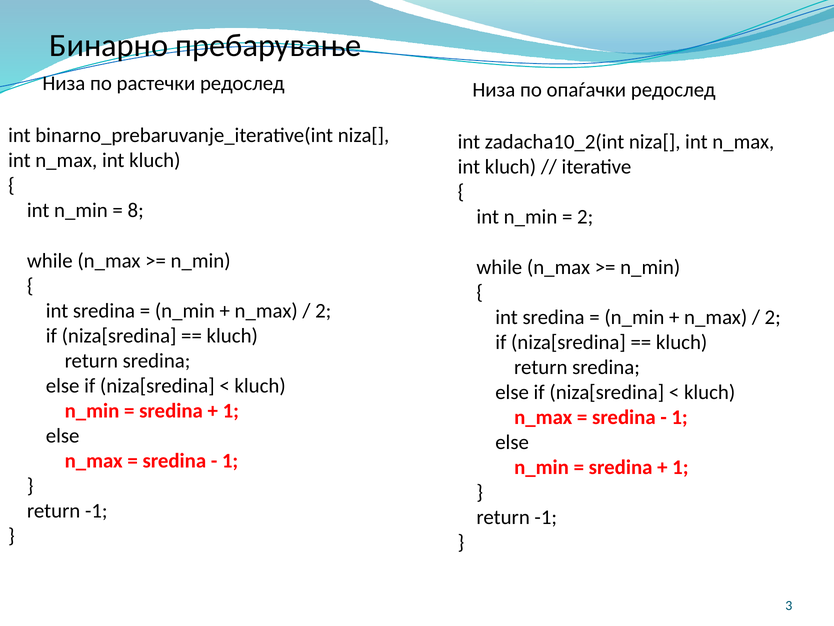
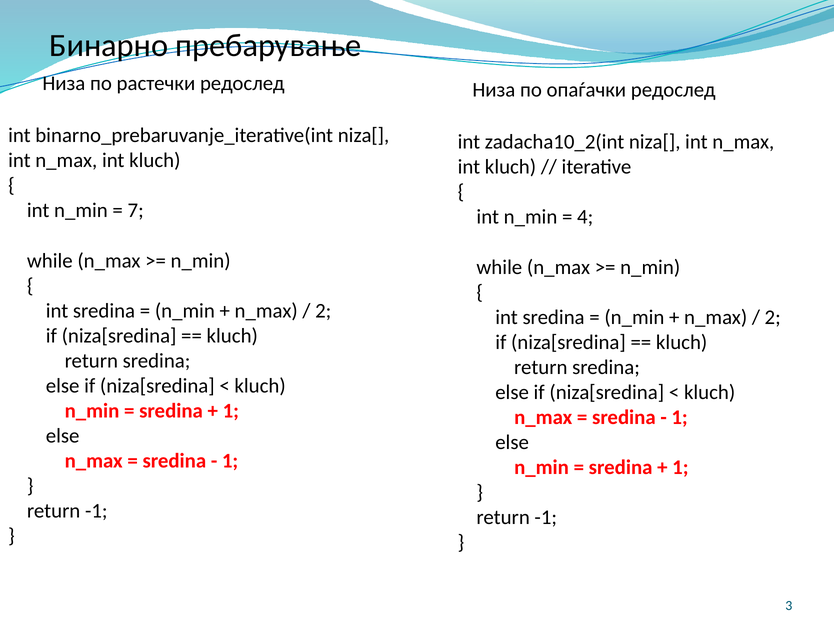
8: 8 -> 7 (136, 210)
2: 2 -> 4 (585, 217)
